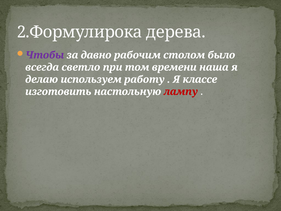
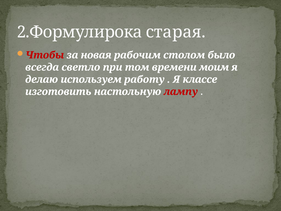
дерева: дерева -> старая (176, 32)
Чтобы colour: purple -> red (45, 55)
давно: давно -> новая (96, 55)
наша: наша -> моим (214, 67)
